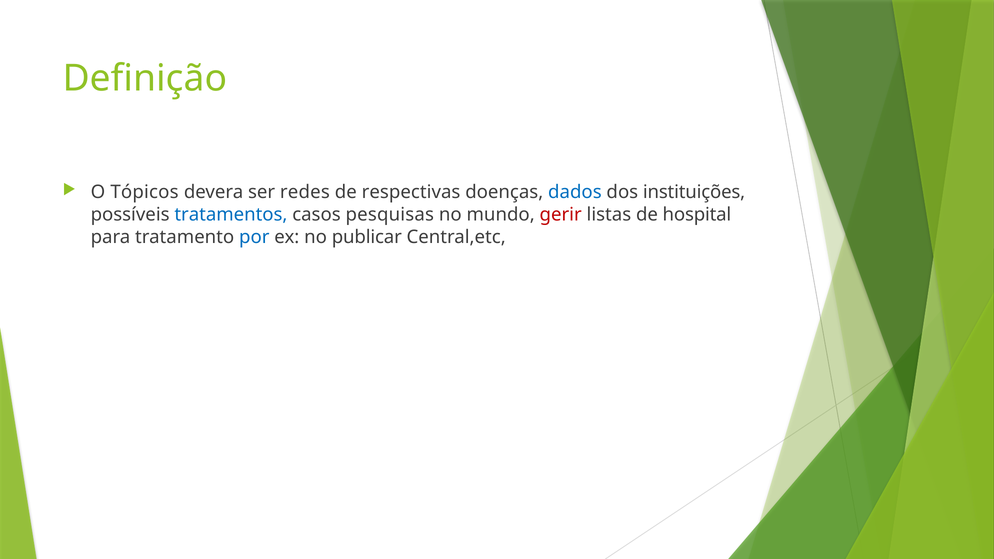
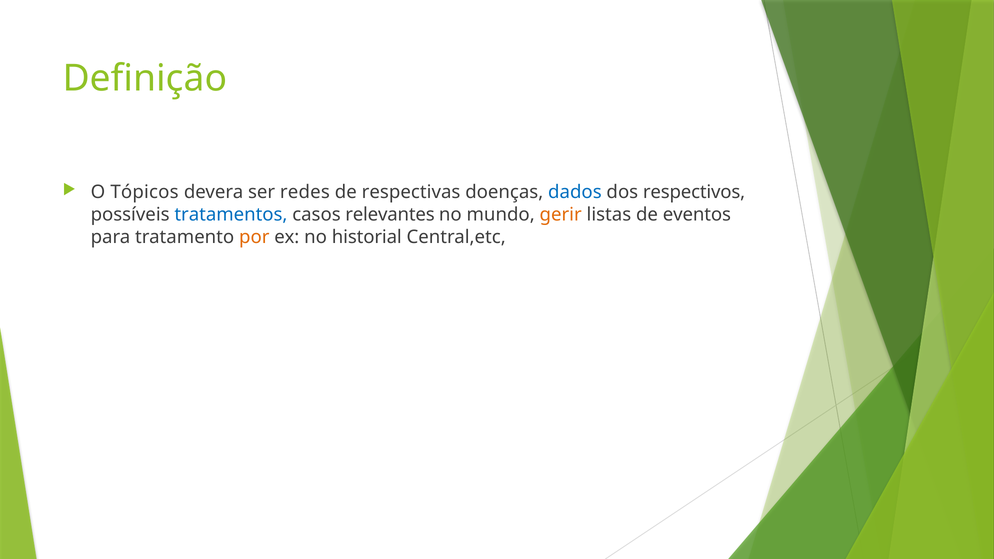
instituições: instituições -> respectivos (694, 192)
pesquisas: pesquisas -> relevantes (390, 215)
gerir colour: red -> orange (561, 215)
hospital: hospital -> eventos (697, 215)
por colour: blue -> orange (254, 237)
publicar: publicar -> historial (367, 237)
